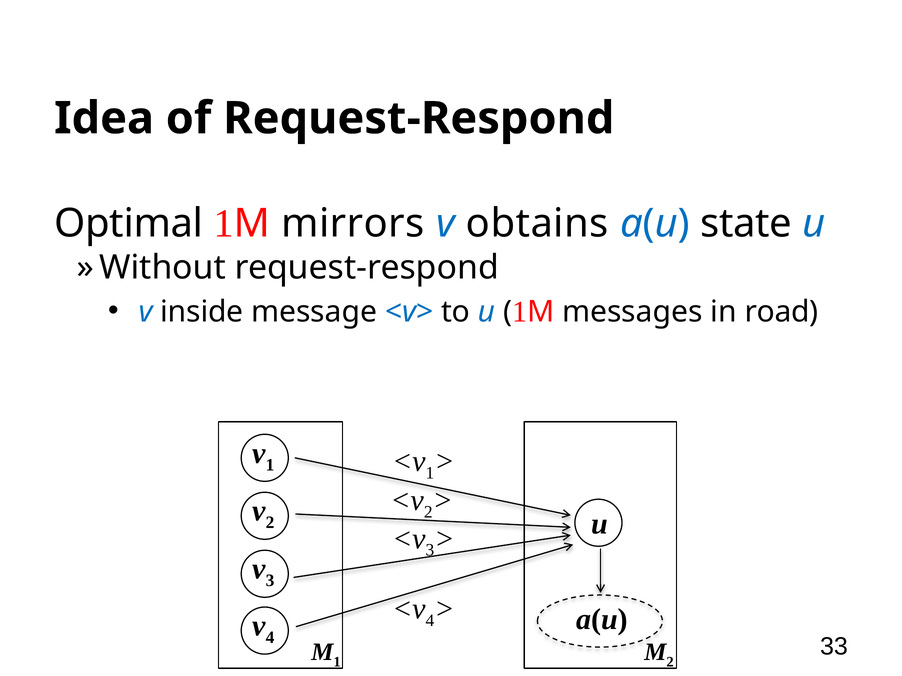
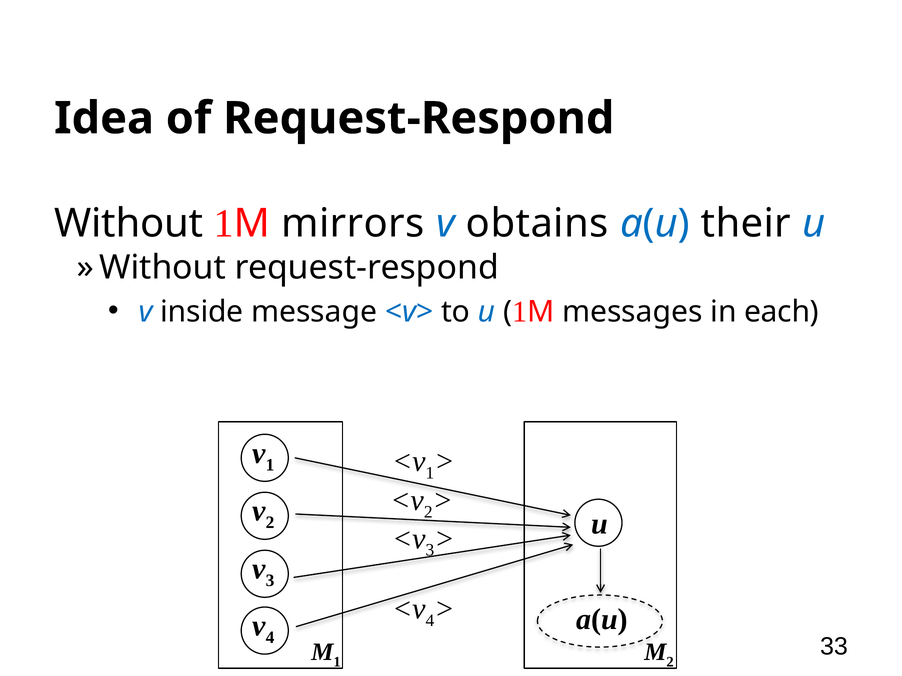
Optimal: Optimal -> Without (129, 224)
state: state -> their (746, 224)
road: road -> each (781, 312)
